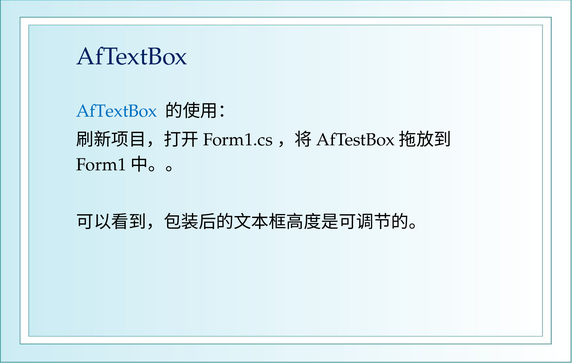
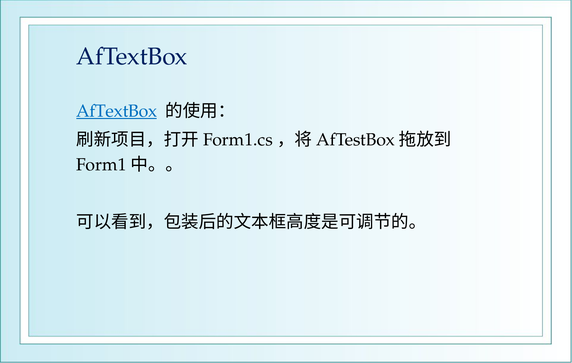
AfTextBox underline: none -> present (117, 111)
